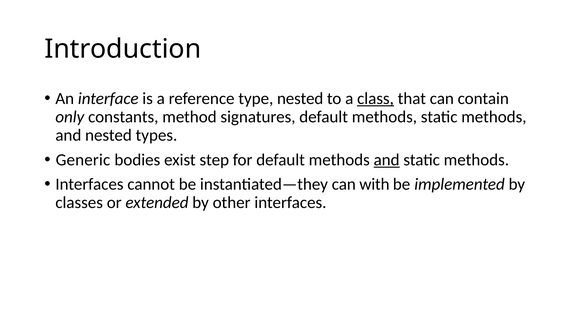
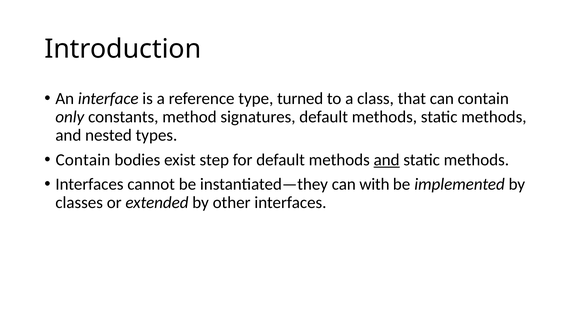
type nested: nested -> turned (300, 99)
class underline: present -> none (376, 99)
Generic: Generic -> Contain (83, 160)
